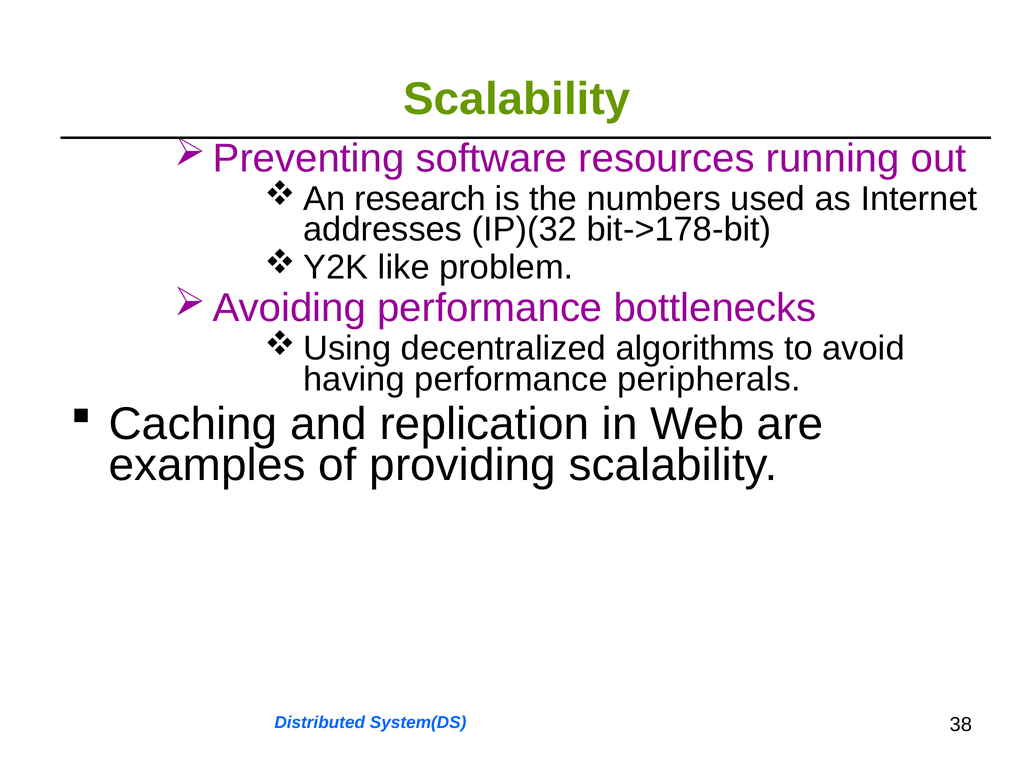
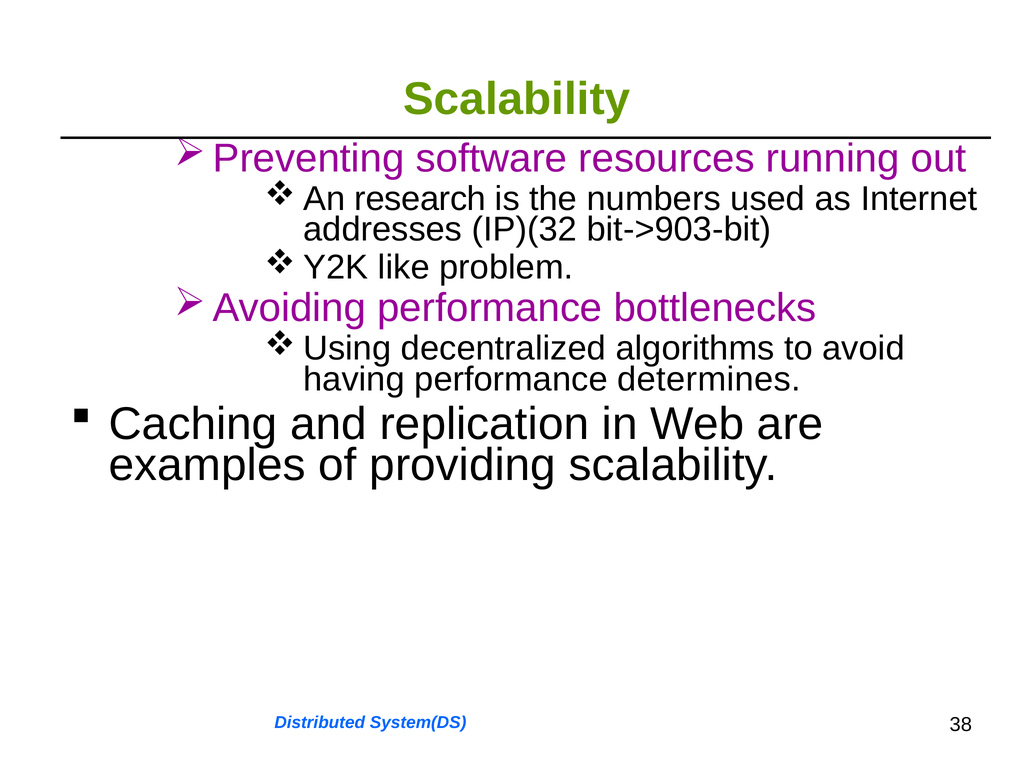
bit->178-bit: bit->178-bit -> bit->903-bit (679, 230)
peripherals: peripherals -> determines (709, 380)
